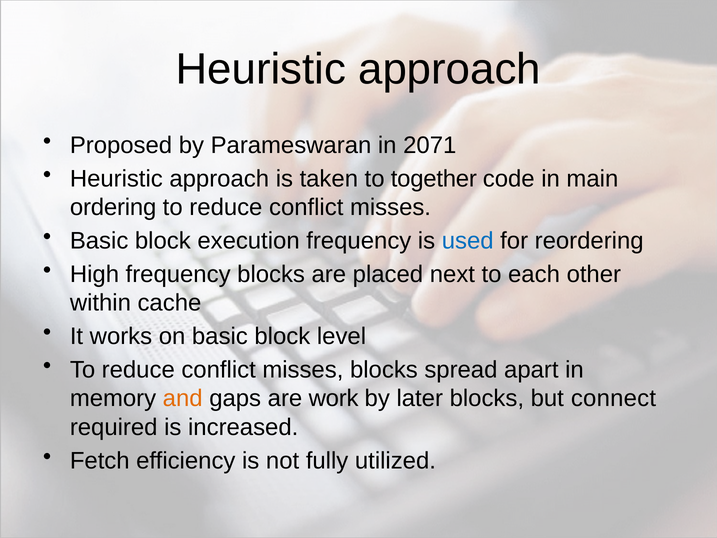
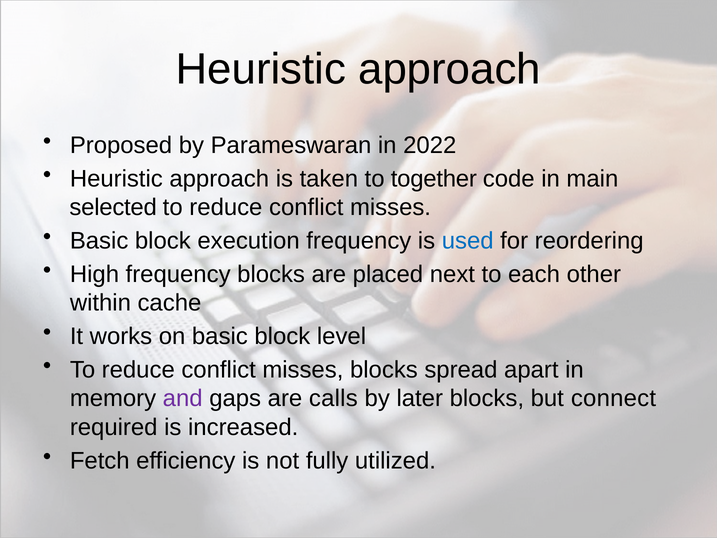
2071: 2071 -> 2022 (430, 145)
ordering: ordering -> selected (113, 207)
and colour: orange -> purple (183, 398)
work: work -> calls (333, 398)
